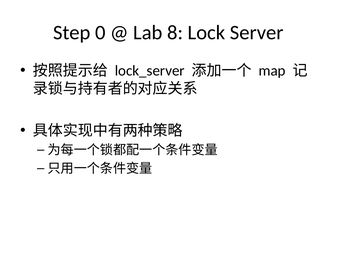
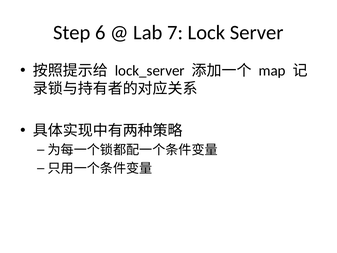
0: 0 -> 6 (100, 33)
8: 8 -> 7 (175, 33)
